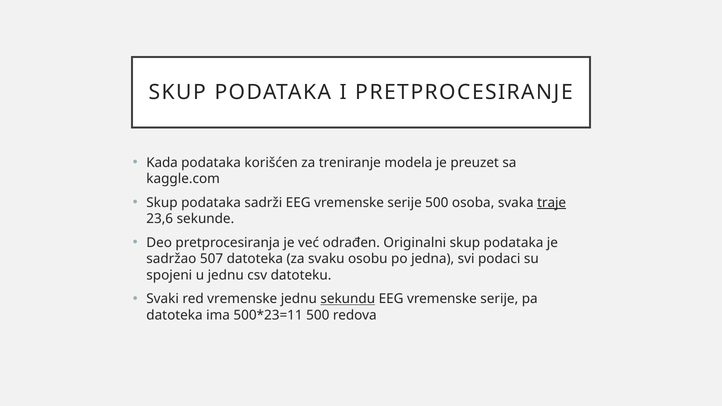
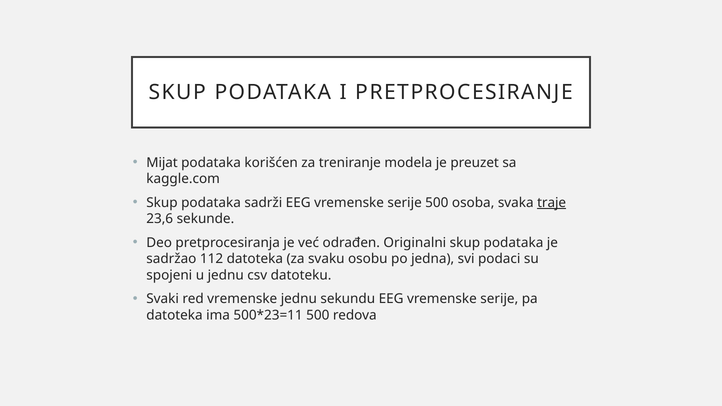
Kada: Kada -> Mijat (162, 163)
507: 507 -> 112 (212, 259)
sekundu underline: present -> none (348, 299)
